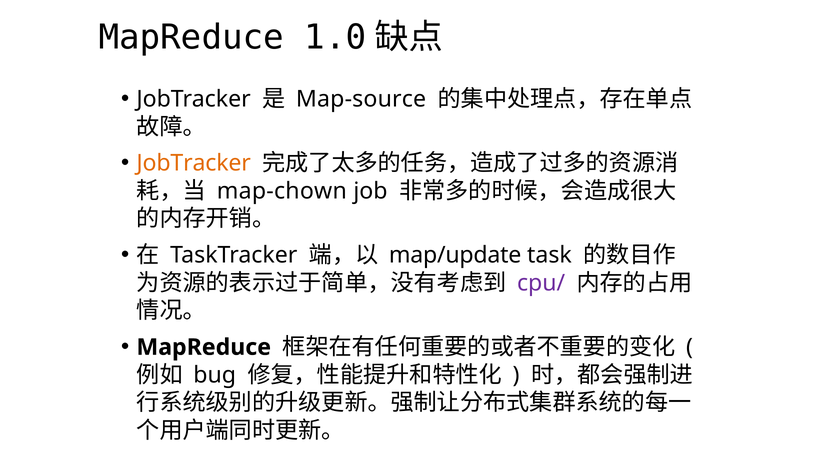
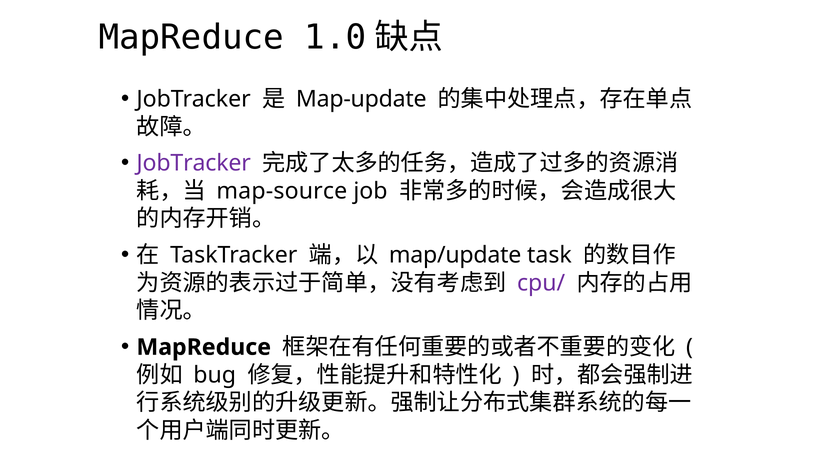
Map-source: Map-source -> Map-update (361, 99)
JobTracker colour: orange -> purple (194, 163)
map-chown: map-chown -> map-source (282, 191)
